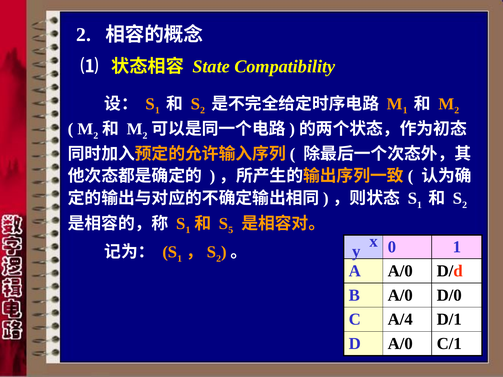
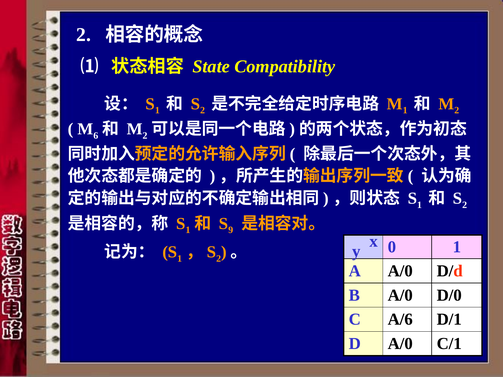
2: 2 -> 6 (96, 136)
5: 5 -> 9 (231, 230)
A/4: A/4 -> A/6 (400, 320)
